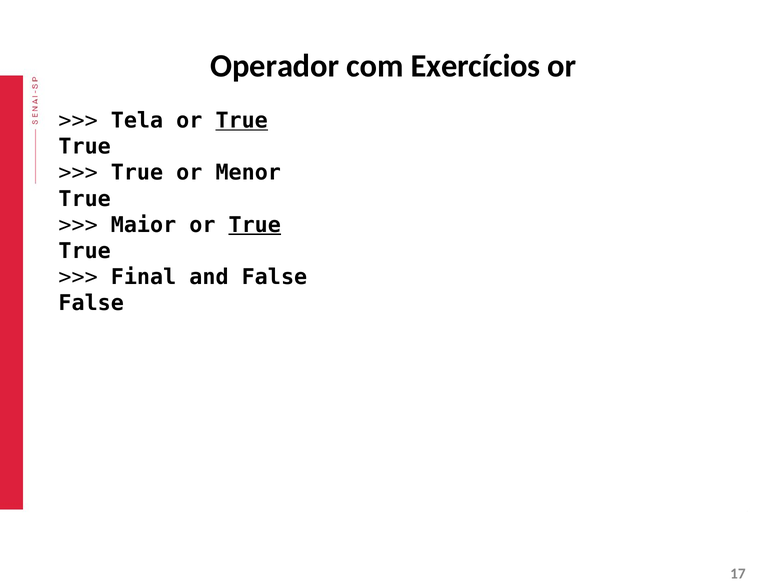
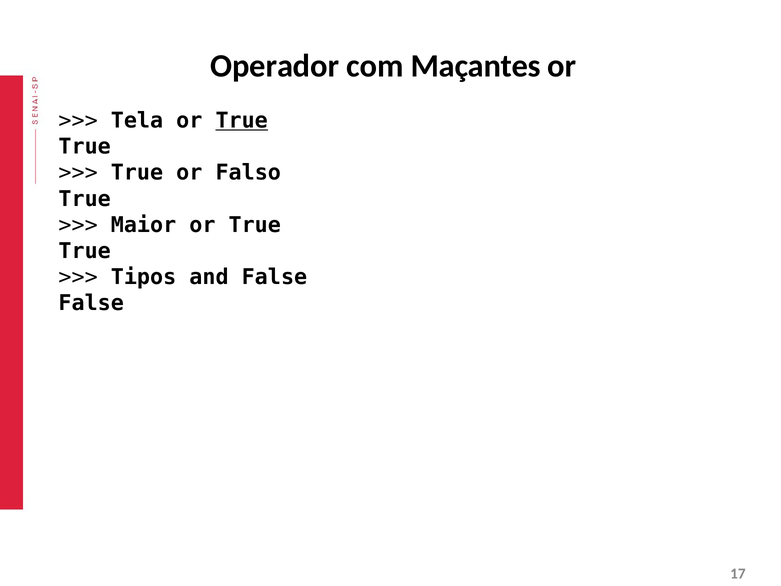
Exercícios: Exercícios -> Maçantes (476, 66)
Menor: Menor -> Falso (248, 173)
True underline: present -> none (255, 225)
Final: Final -> Tipos (144, 277)
